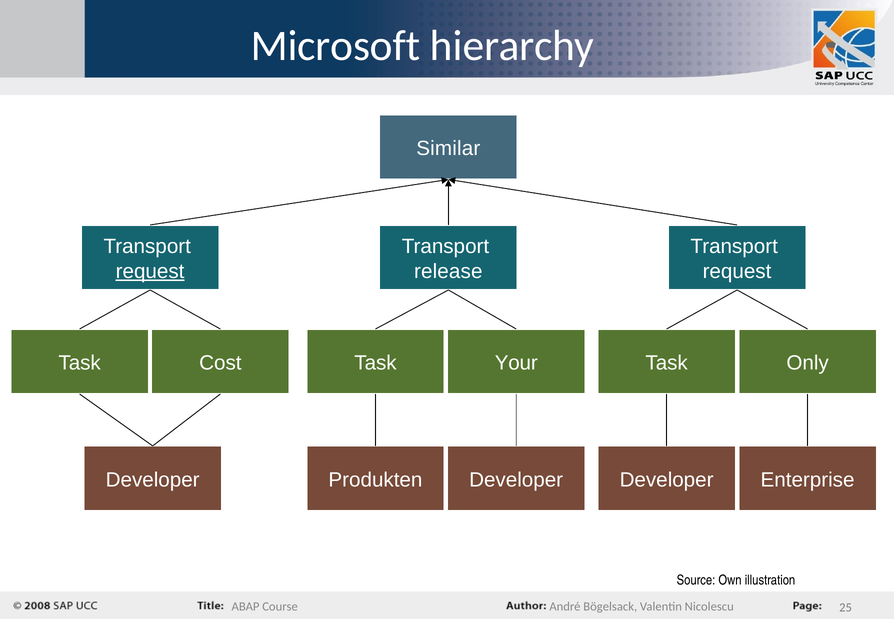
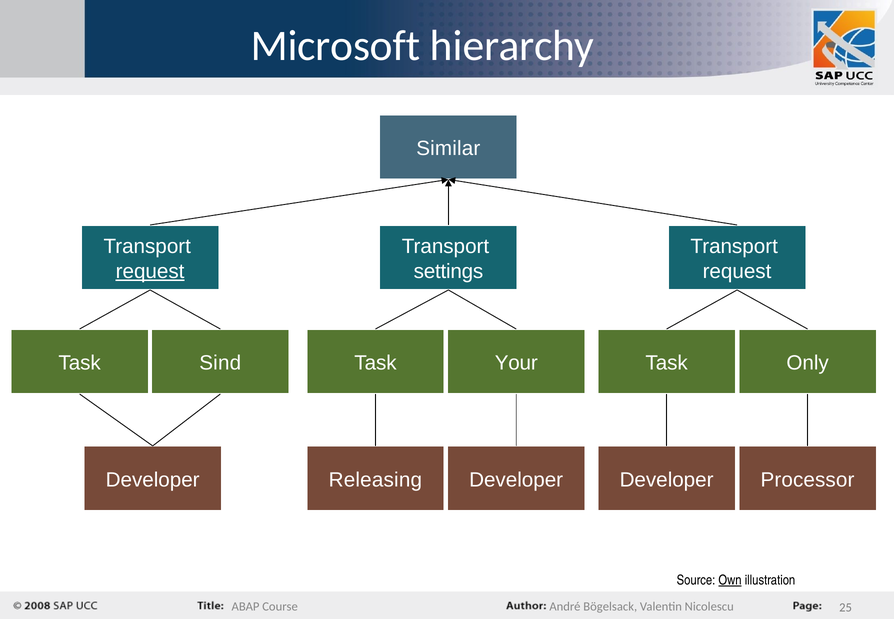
release: release -> settings (448, 271)
Cost: Cost -> Sind (220, 363)
Produkten: Produkten -> Releasing (375, 480)
Enterprise: Enterprise -> Processor (807, 480)
Own underline: none -> present (730, 580)
